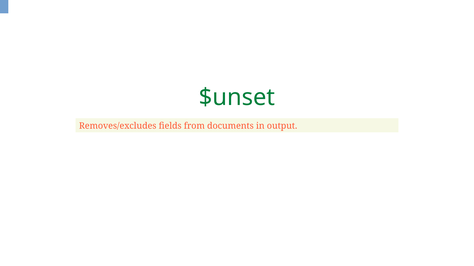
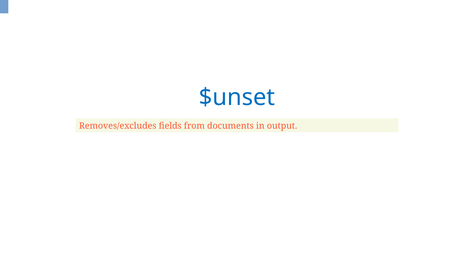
$unset colour: green -> blue (237, 98)
